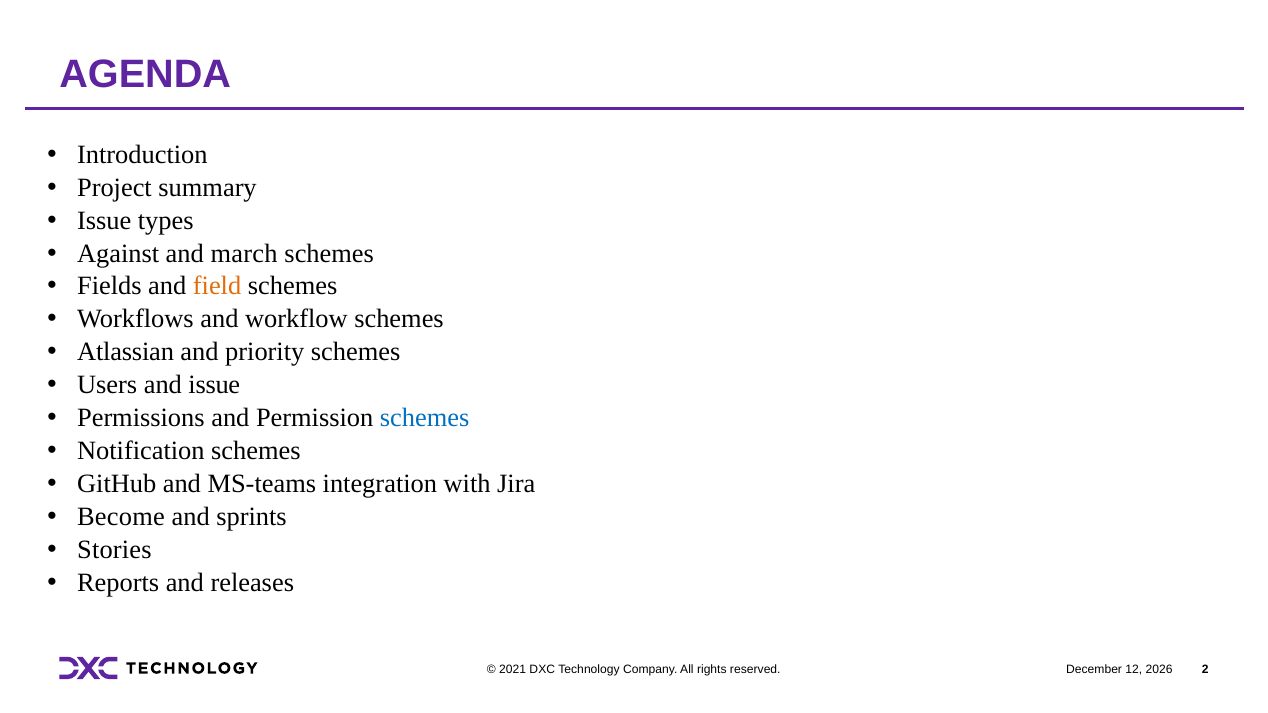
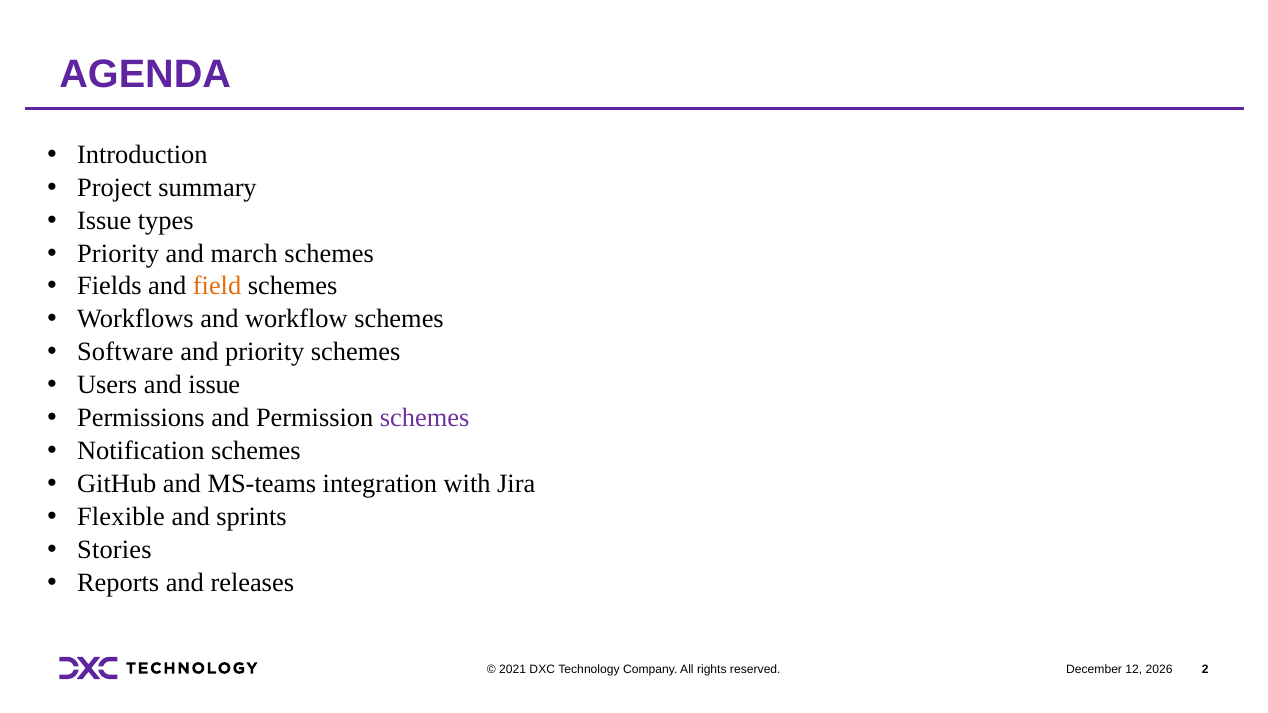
Against: Against -> Priority (118, 253)
Atlassian: Atlassian -> Software (125, 352)
schemes colour: blue -> purple (425, 418)
Become: Become -> Flexible (121, 517)
